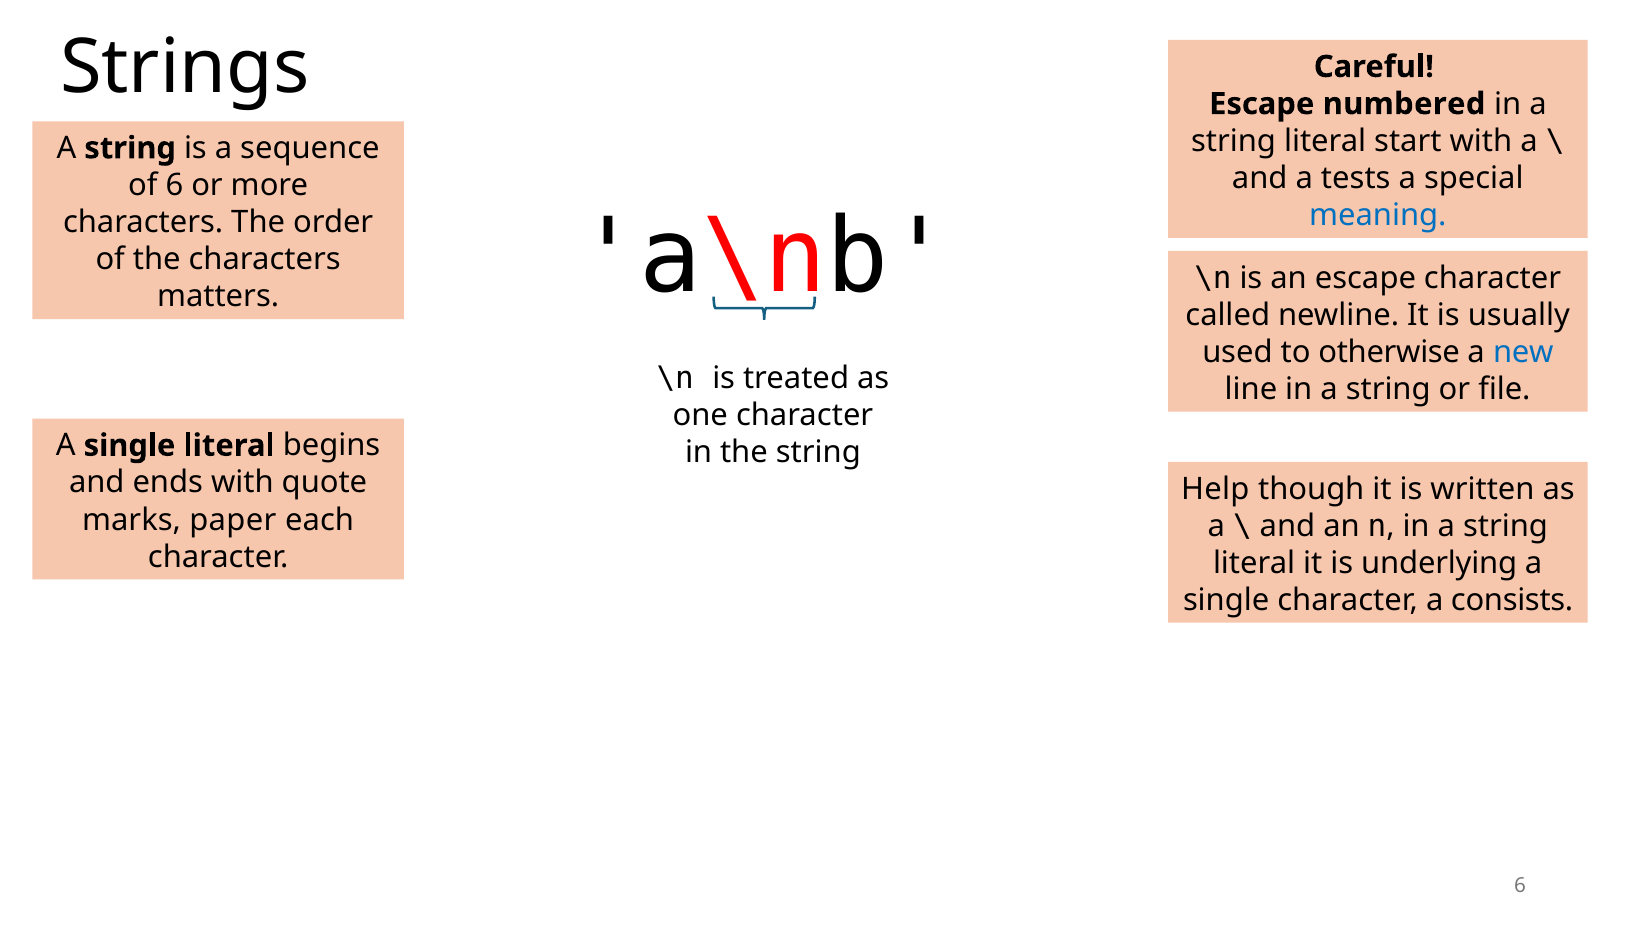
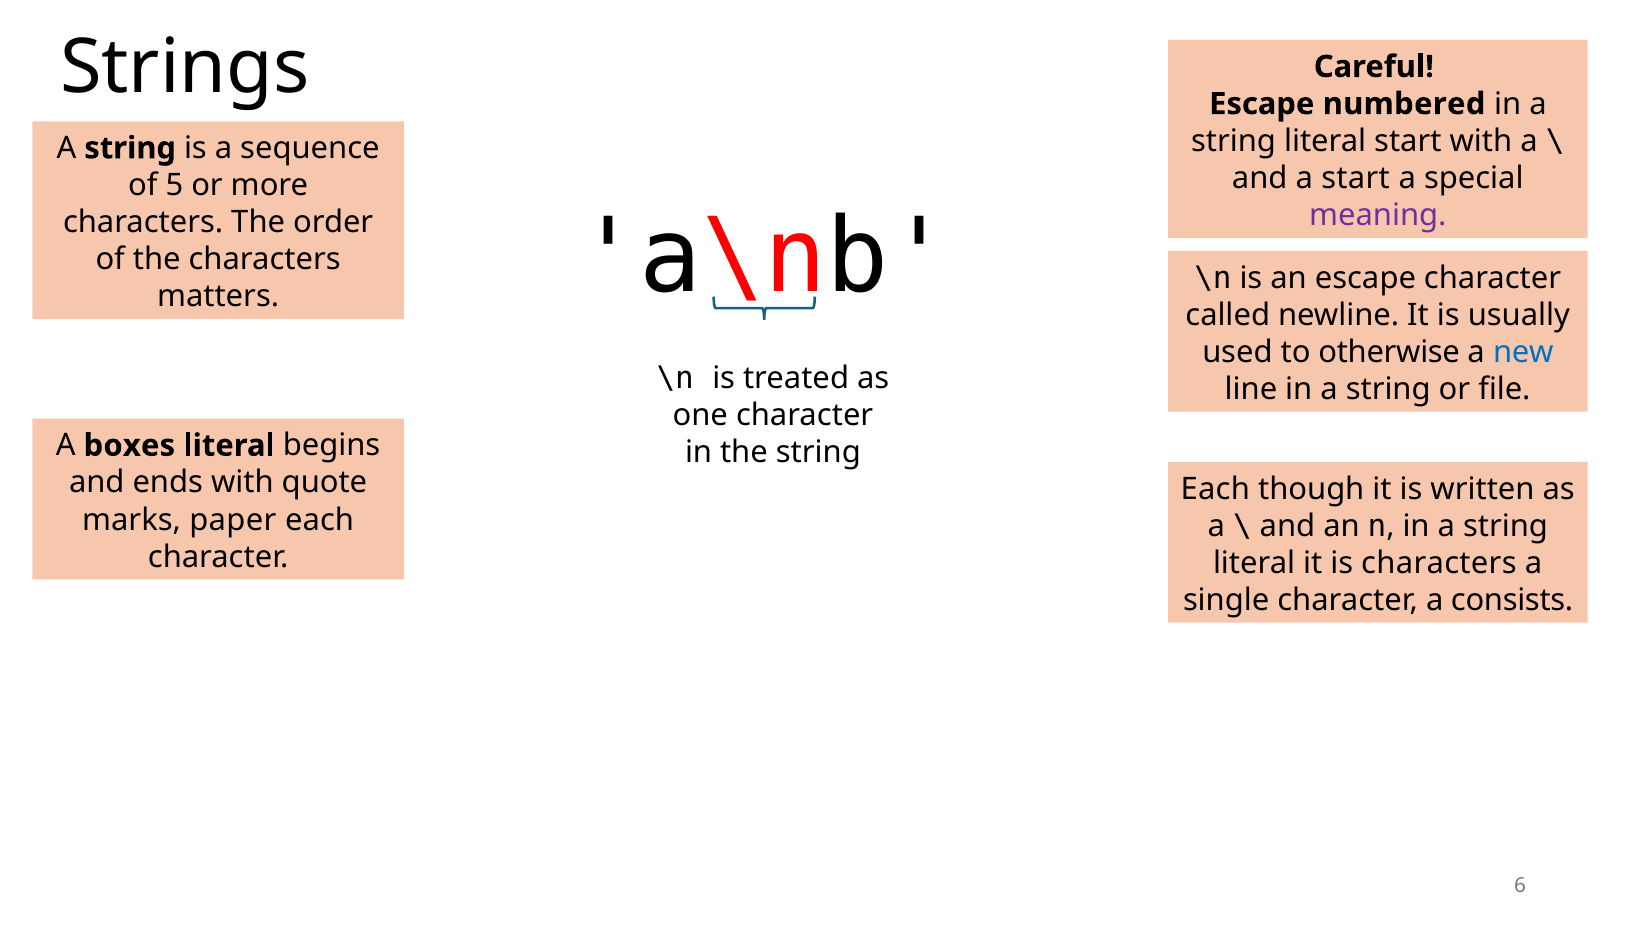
a tests: tests -> start (1356, 178)
of 6: 6 -> 5 (174, 185)
meaning colour: blue -> purple (1378, 215)
single: single -> boxes (129, 446)
Help: Help -> Each (1215, 489)
is underlying: underlying -> characters (1439, 563)
